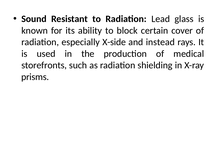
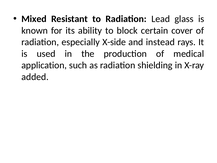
Sound: Sound -> Mixed (34, 19)
storefronts: storefronts -> application (44, 65)
prisms: prisms -> added (35, 77)
